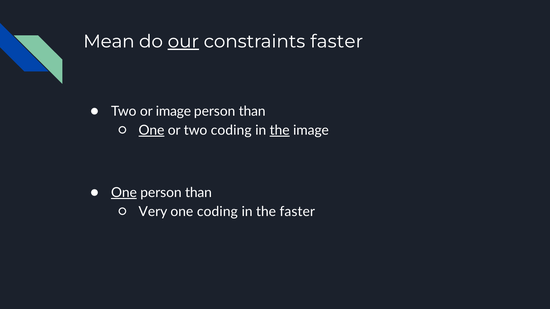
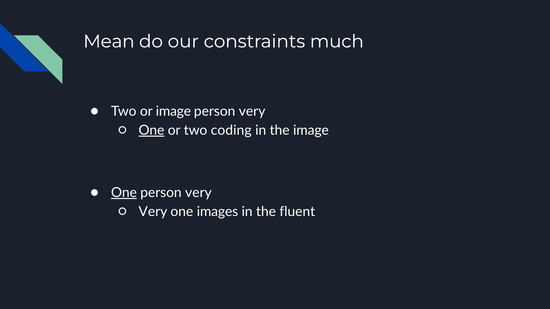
our underline: present -> none (183, 41)
constraints faster: faster -> much (337, 41)
than: than -> very (252, 111)
the underline: present -> none (280, 130)
than: than -> very (198, 193)
one coding: coding -> images (217, 212)
the faster: faster -> fluent (297, 212)
